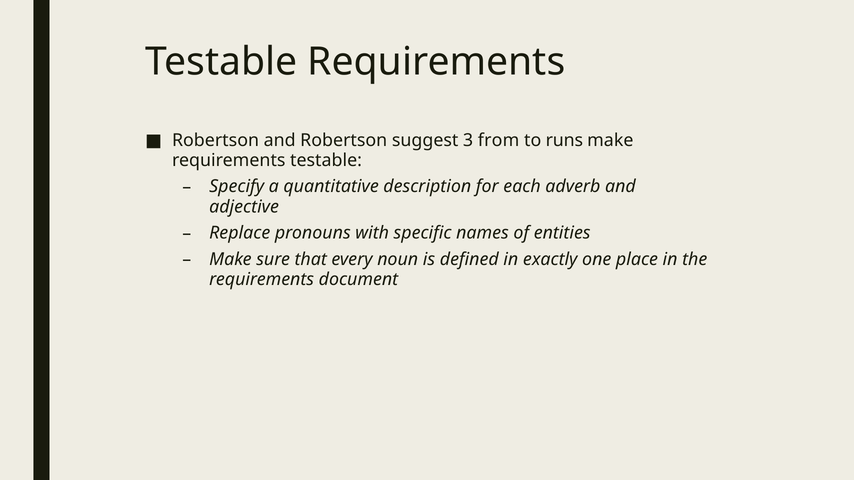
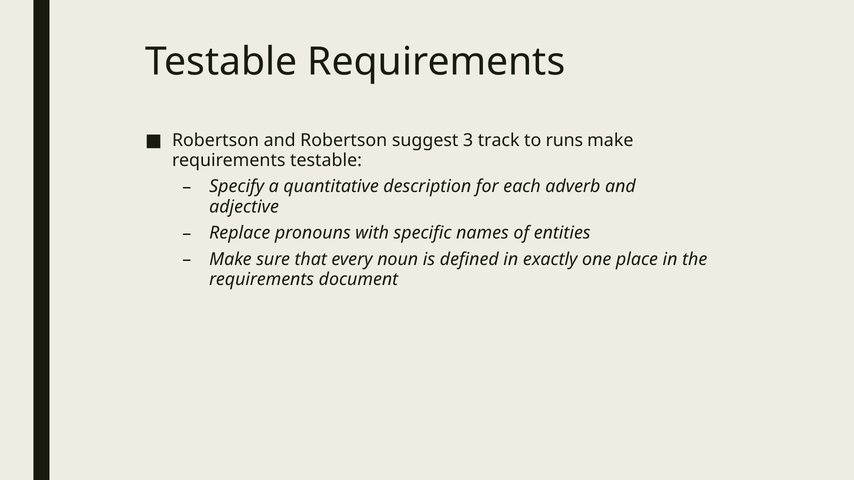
from: from -> track (499, 140)
